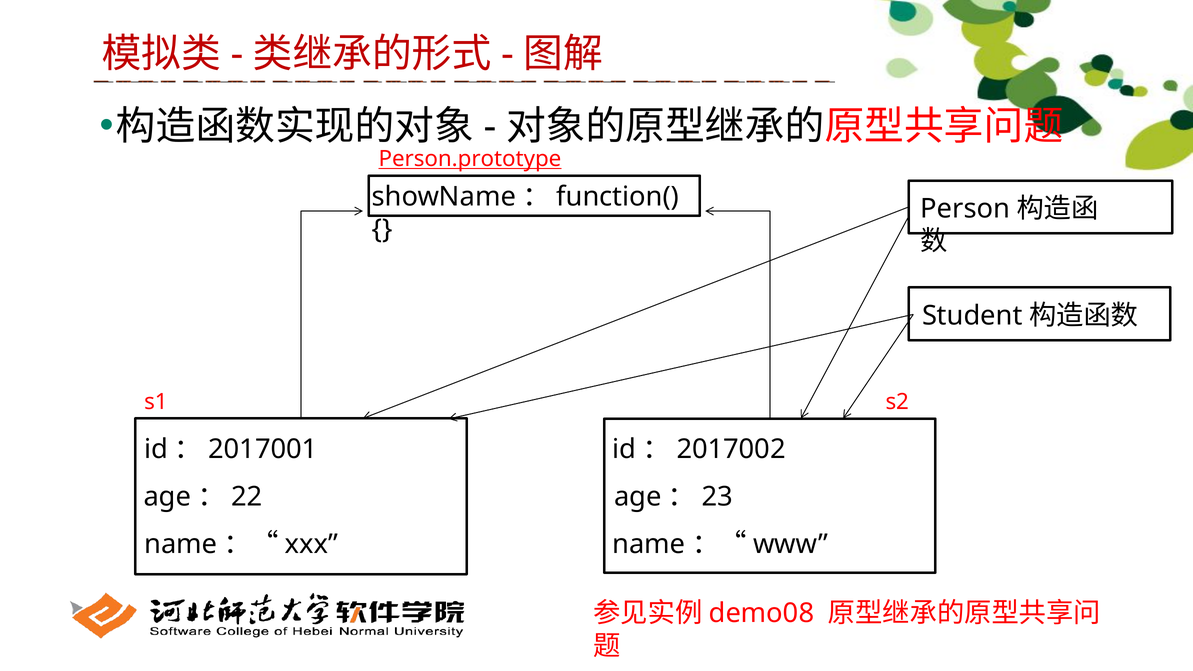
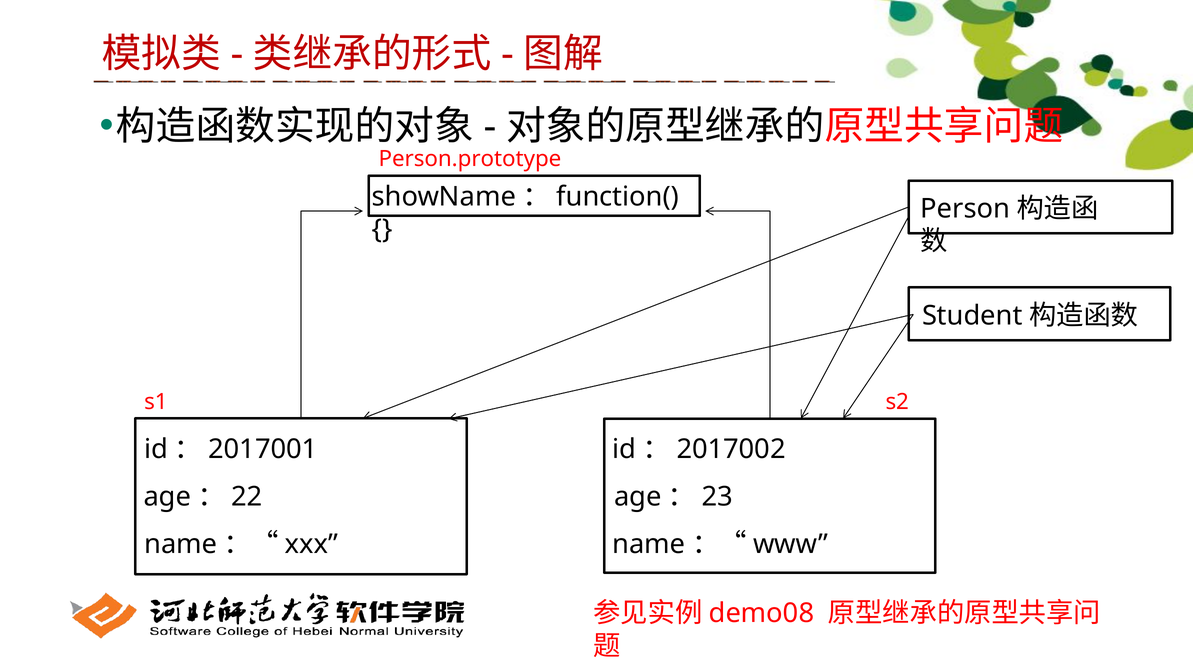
Person.prototype underline: present -> none (470, 159)
